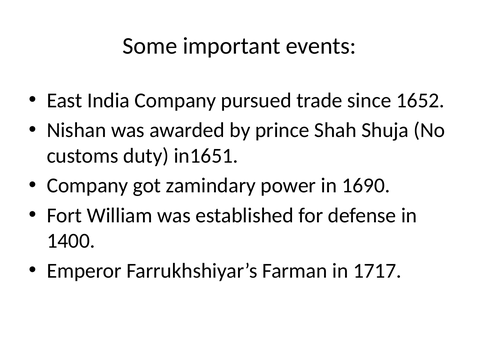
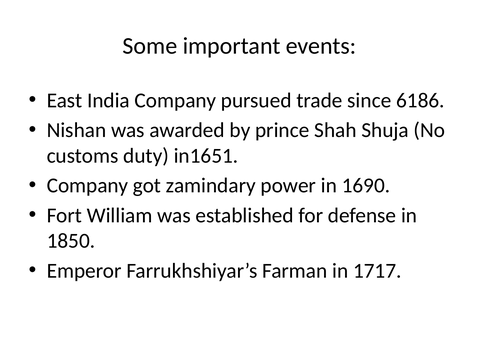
1652: 1652 -> 6186 (420, 100)
1400: 1400 -> 1850 (71, 241)
